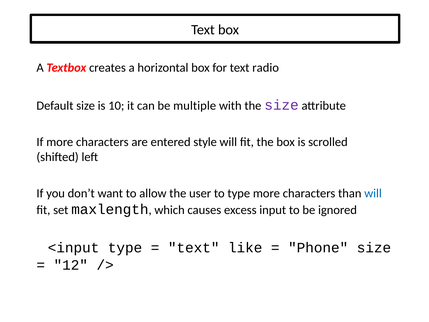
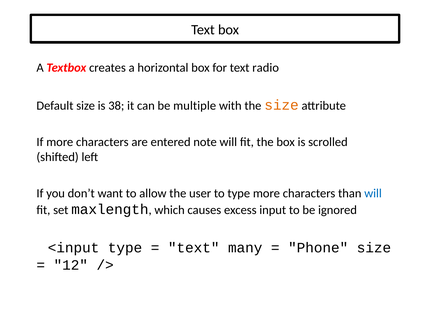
10: 10 -> 38 (116, 106)
size colour: purple -> orange (282, 105)
style: style -> note (205, 142)
like: like -> many (245, 248)
